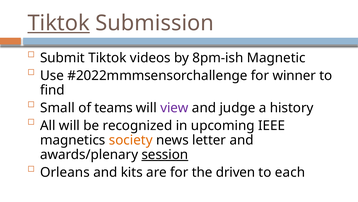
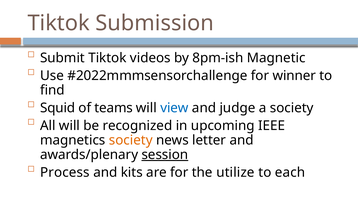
Tiktok underline: present -> none (59, 23)
Small: Small -> Squid (58, 108)
view colour: purple -> blue (174, 108)
a history: history -> society (292, 108)
Orleans: Orleans -> Process (65, 172)
driven: driven -> utilize (235, 172)
